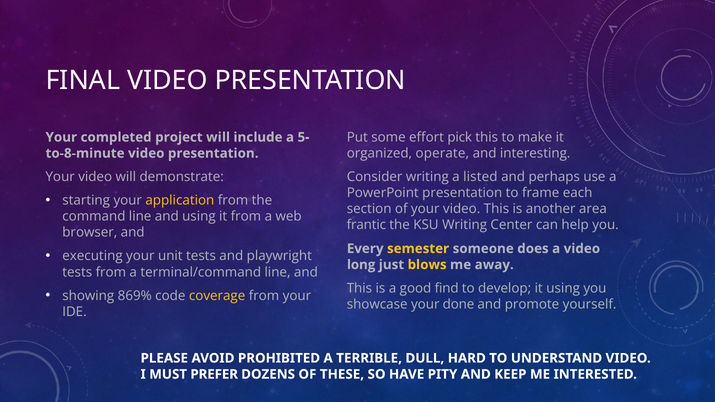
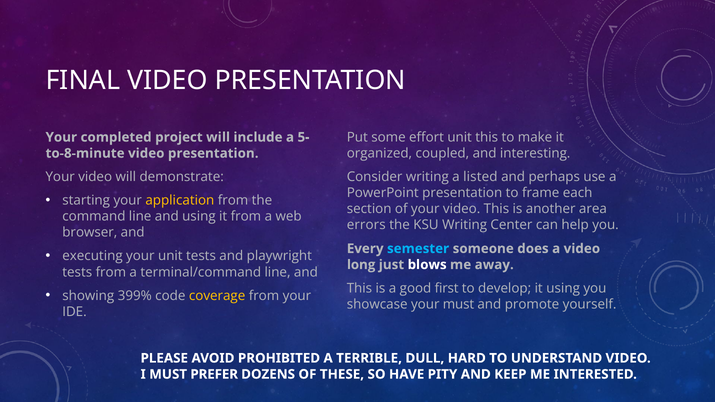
effort pick: pick -> unit (460, 137)
operate: operate -> coupled (442, 153)
frantic: frantic -> errors (366, 225)
semester colour: yellow -> light blue (418, 249)
blows colour: yellow -> white (427, 265)
find: find -> first (447, 288)
869%: 869% -> 399% (135, 296)
your done: done -> must (459, 304)
